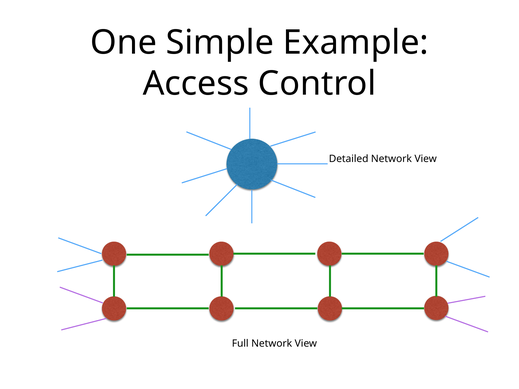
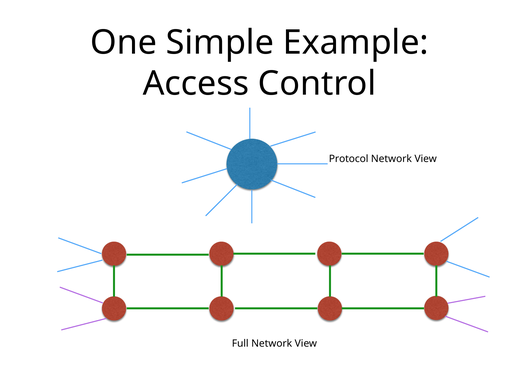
Detailed: Detailed -> Protocol (349, 159)
